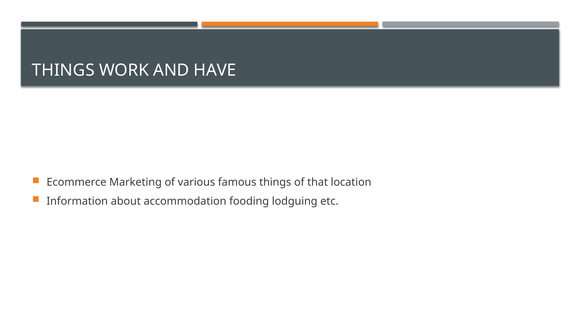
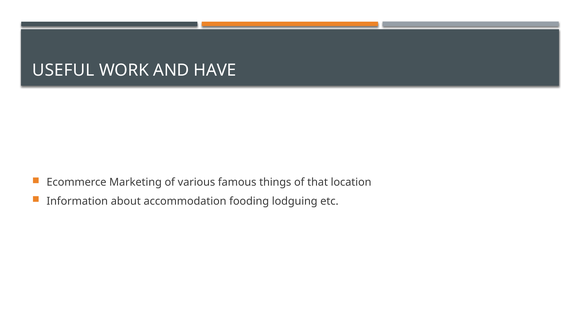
THINGS: THINGS -> USEFUL (63, 70)
